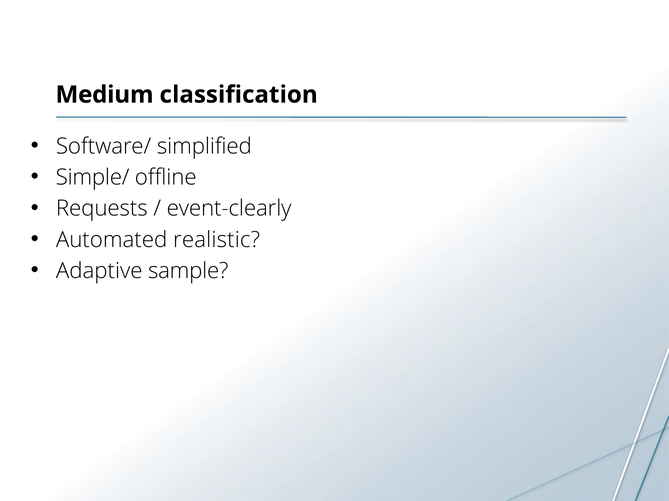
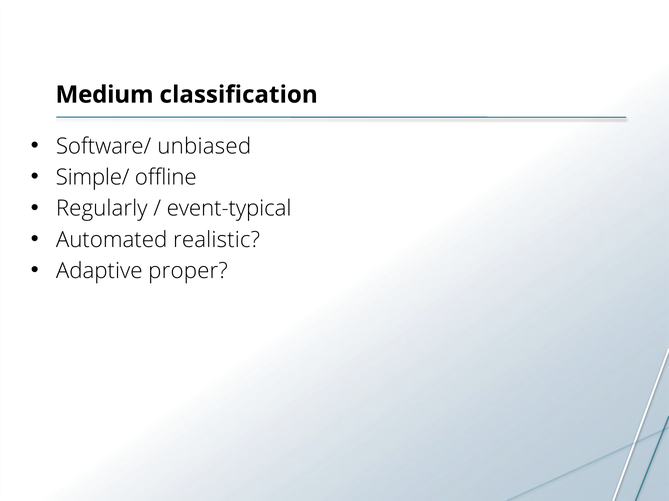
simplified: simplified -> unbiased (204, 146)
Requests: Requests -> Regularly (102, 209)
event-clearly: event-clearly -> event-typical (229, 209)
sample: sample -> proper (188, 271)
